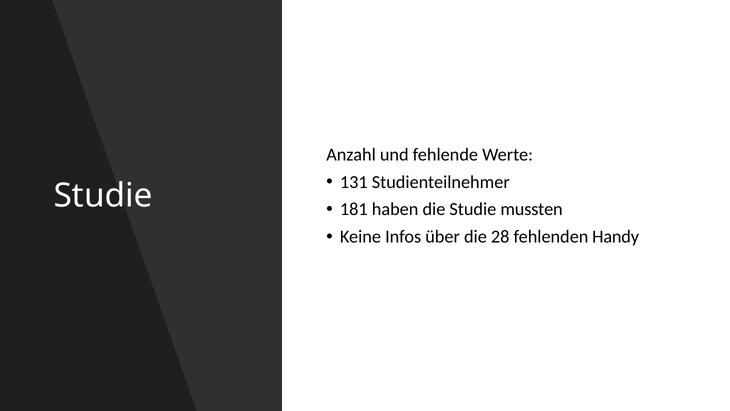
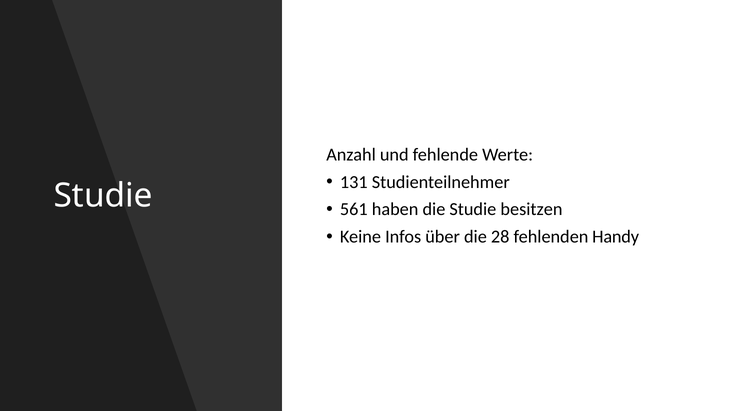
181: 181 -> 561 (354, 209)
mussten: mussten -> besitzen (531, 209)
